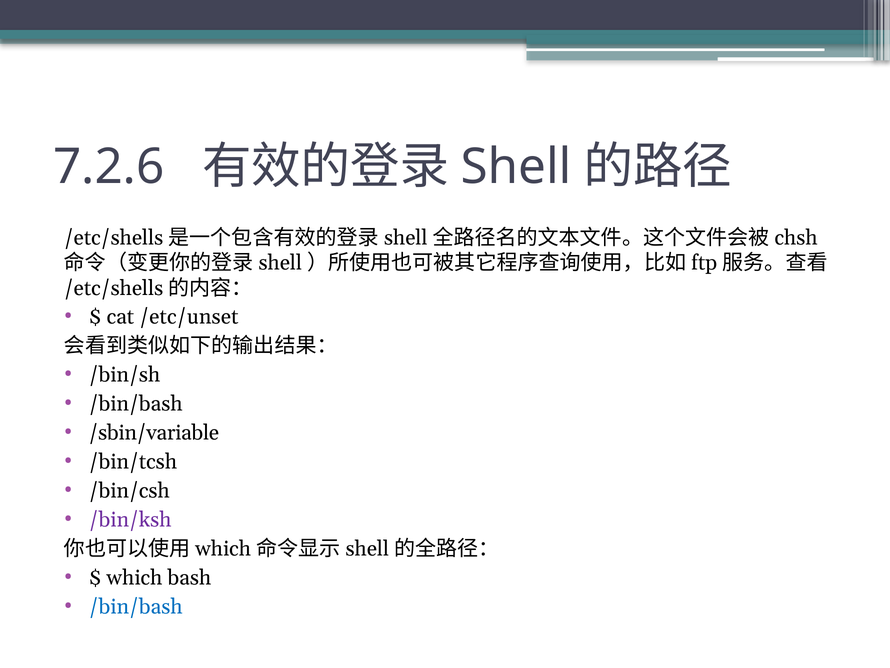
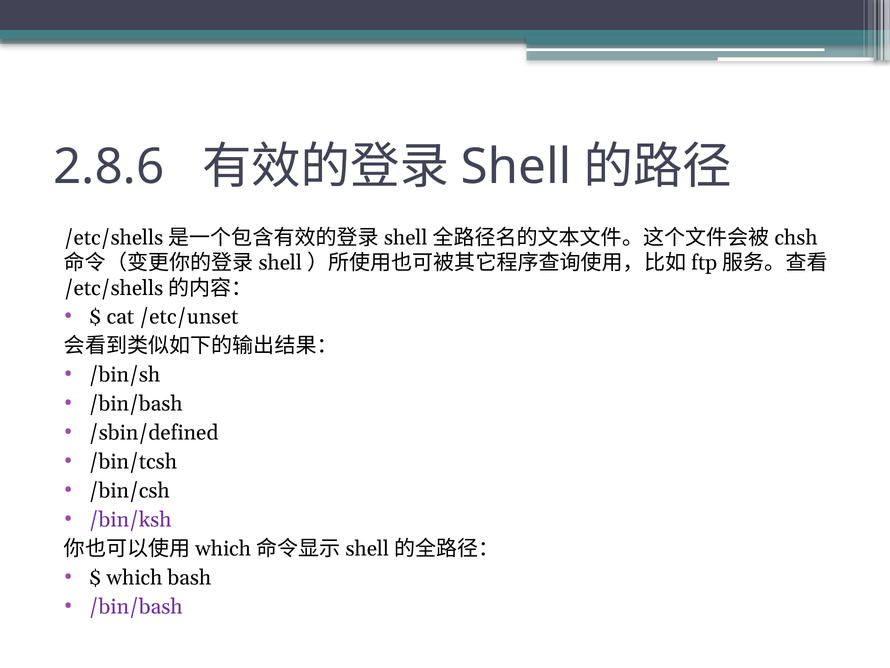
7.2.6: 7.2.6 -> 2.8.6 (109, 167)
/sbin/variable: /sbin/variable -> /sbin/defined (154, 433)
/bin/bash colour: blue -> purple (136, 606)
